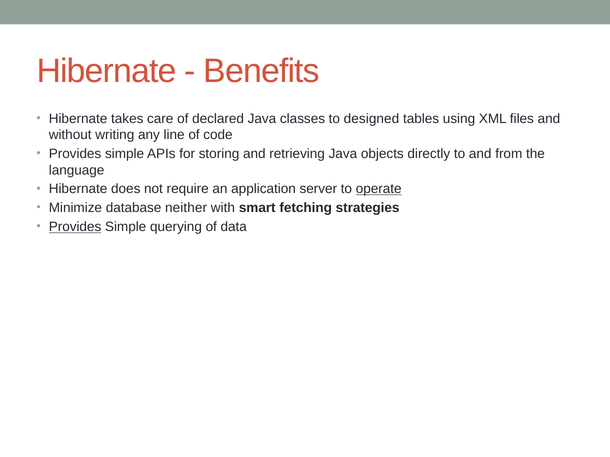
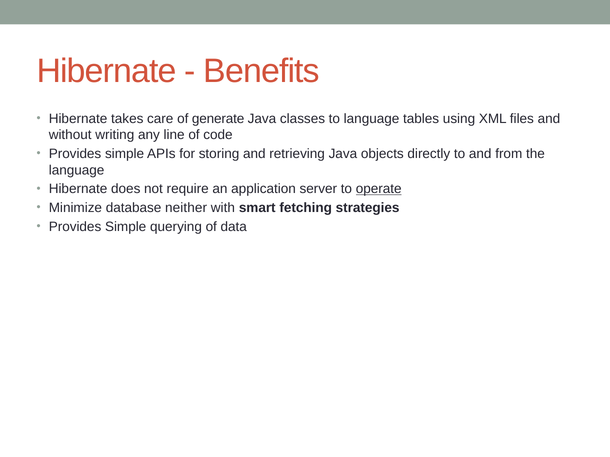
declared: declared -> generate (218, 119)
to designed: designed -> language (372, 119)
Provides underline: present -> none (75, 227)
